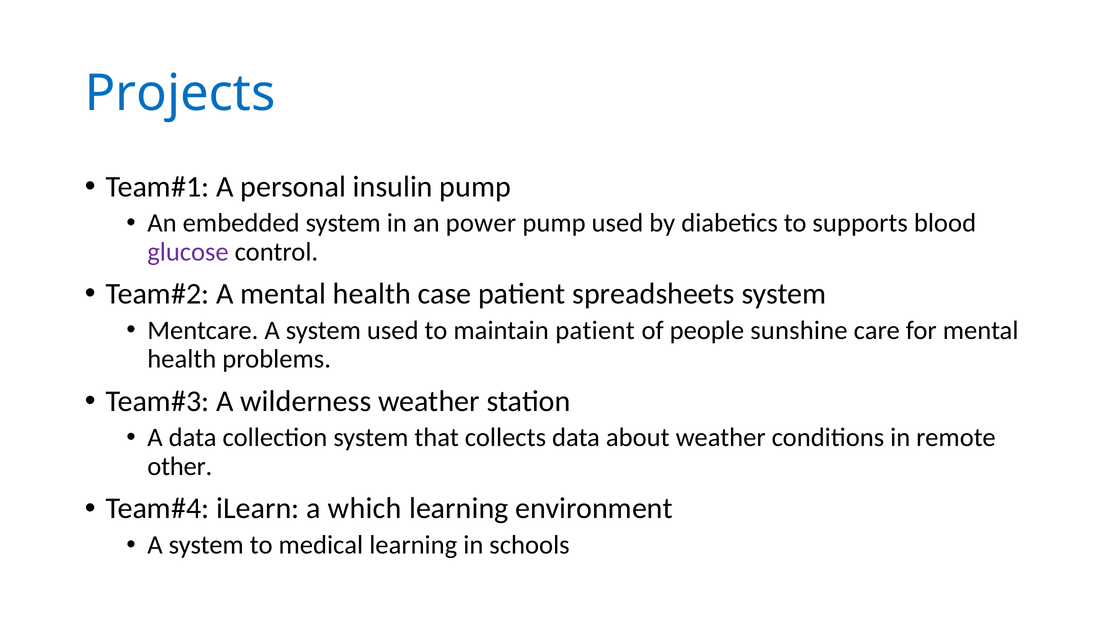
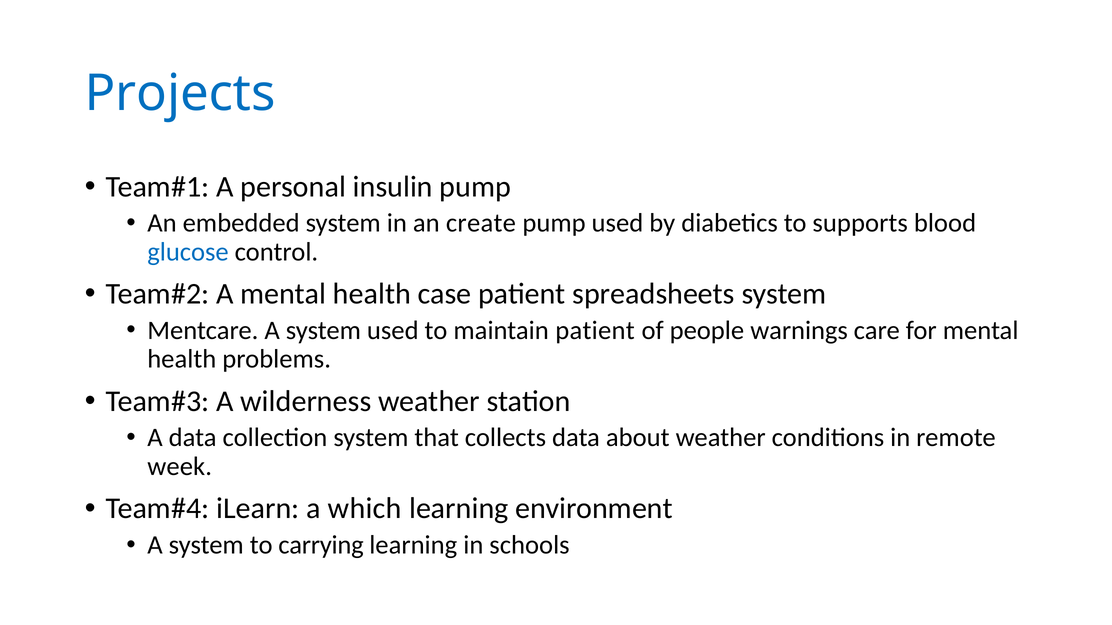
power: power -> create (481, 223)
glucose colour: purple -> blue (188, 252)
sunshine: sunshine -> warnings (799, 331)
other: other -> week (180, 467)
medical: medical -> carrying (321, 545)
